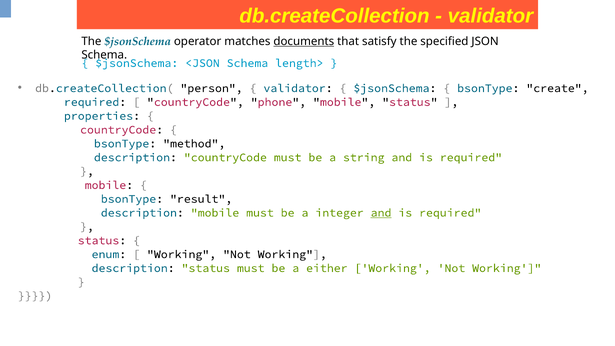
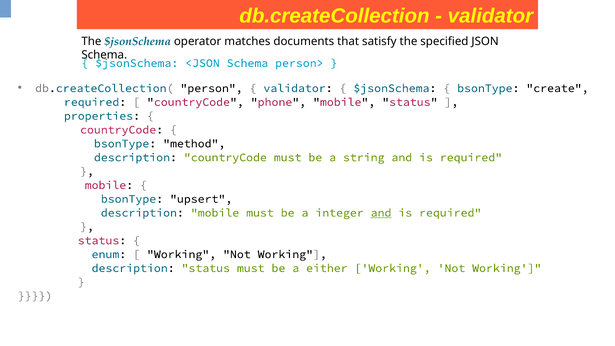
documents underline: present -> none (304, 41)
length>: length> -> person> (299, 63)
result: result -> upsert (201, 199)
